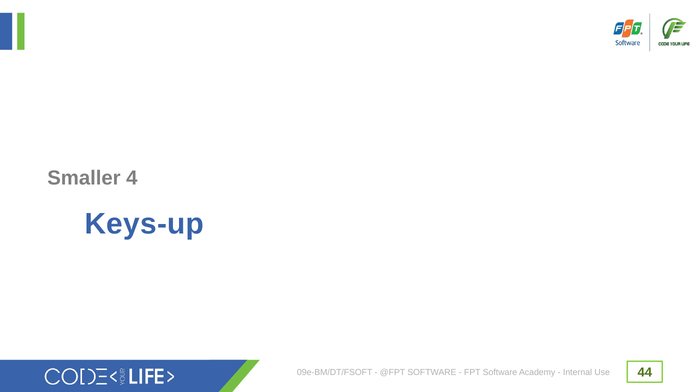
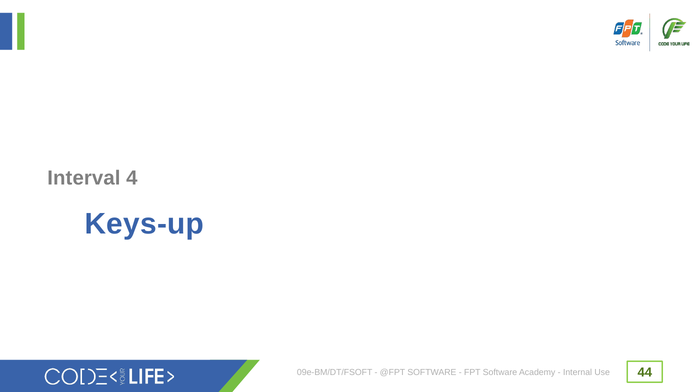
Smaller: Smaller -> Interval (84, 178)
